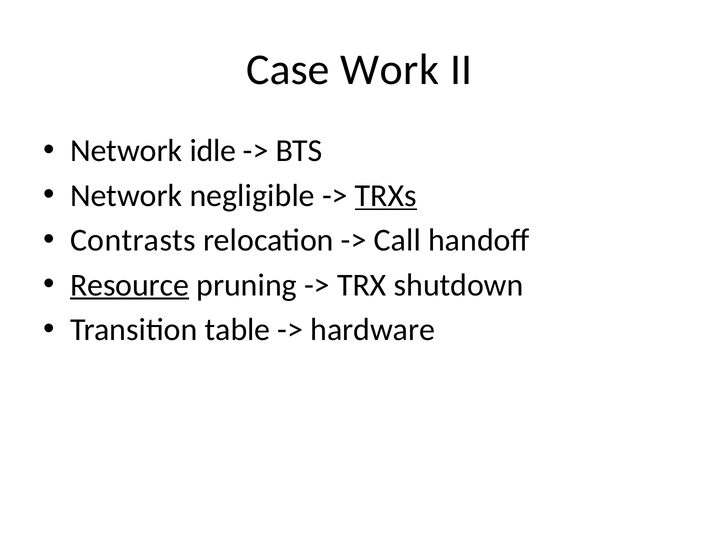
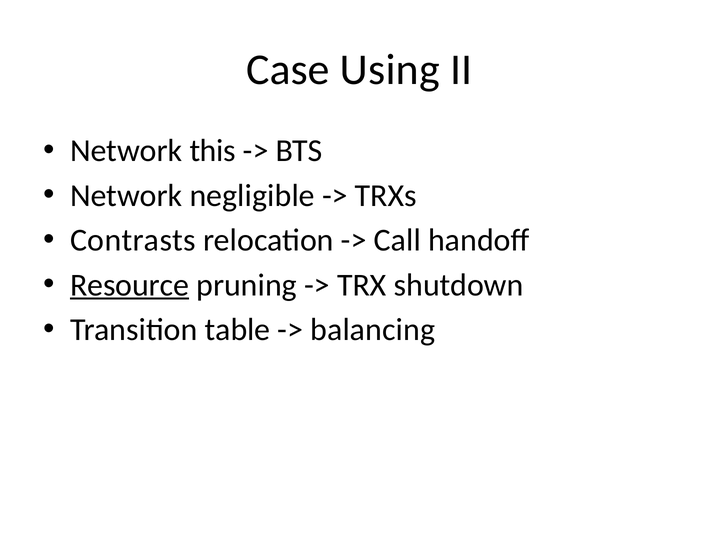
Work: Work -> Using (390, 70)
idle: idle -> this (213, 151)
TRXs underline: present -> none (386, 196)
hardware: hardware -> balancing (373, 330)
